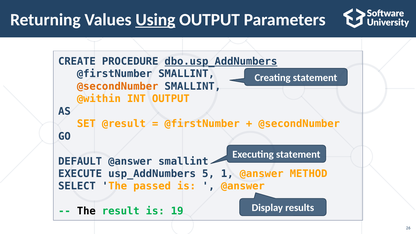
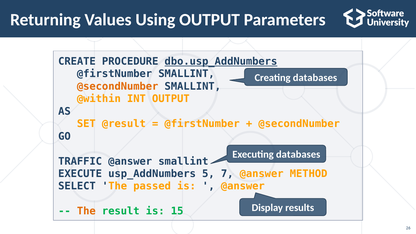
Using underline: present -> none (155, 20)
Creating statement: statement -> databases (315, 78)
Executing statement: statement -> databases (298, 155)
DEFAULT: DEFAULT -> TRAFFIC (80, 161)
1: 1 -> 7 (227, 174)
The colour: black -> orange (86, 211)
19: 19 -> 15 (177, 211)
